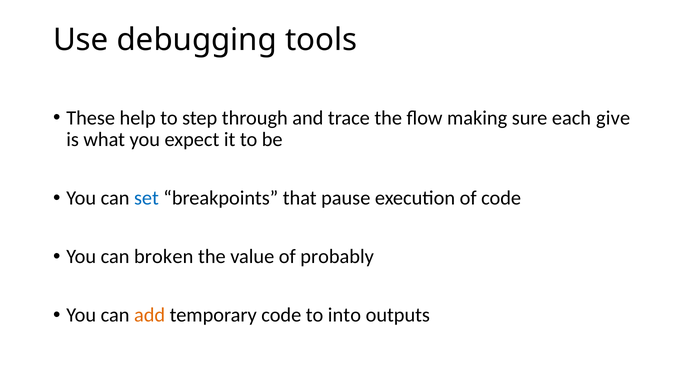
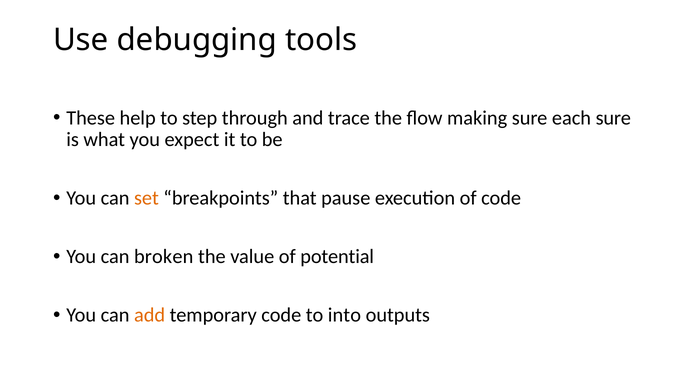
each give: give -> sure (613, 118)
set colour: blue -> orange (146, 199)
probably: probably -> potential (337, 257)
